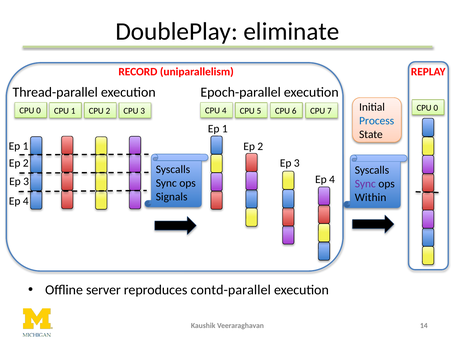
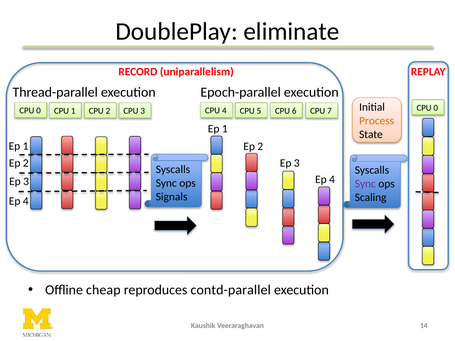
Process colour: blue -> orange (377, 121)
Within: Within -> Scaling (371, 198)
server: server -> cheap (103, 290)
